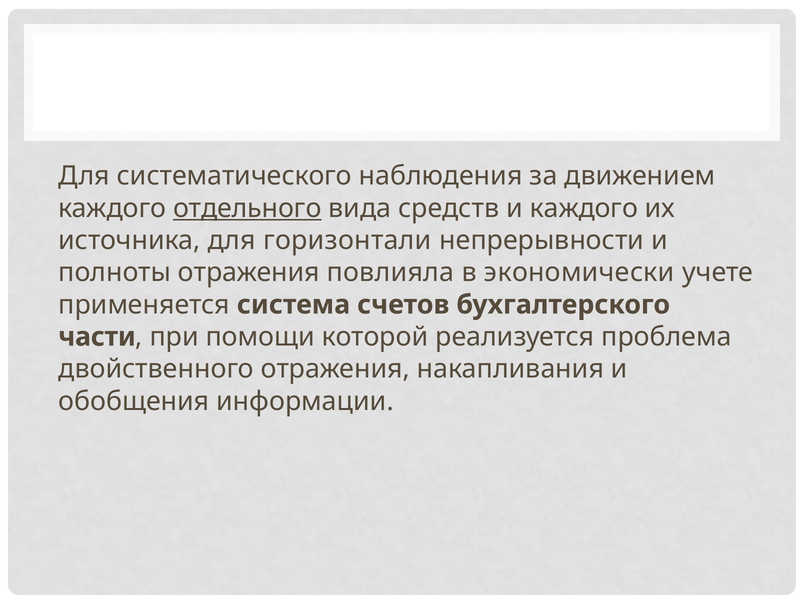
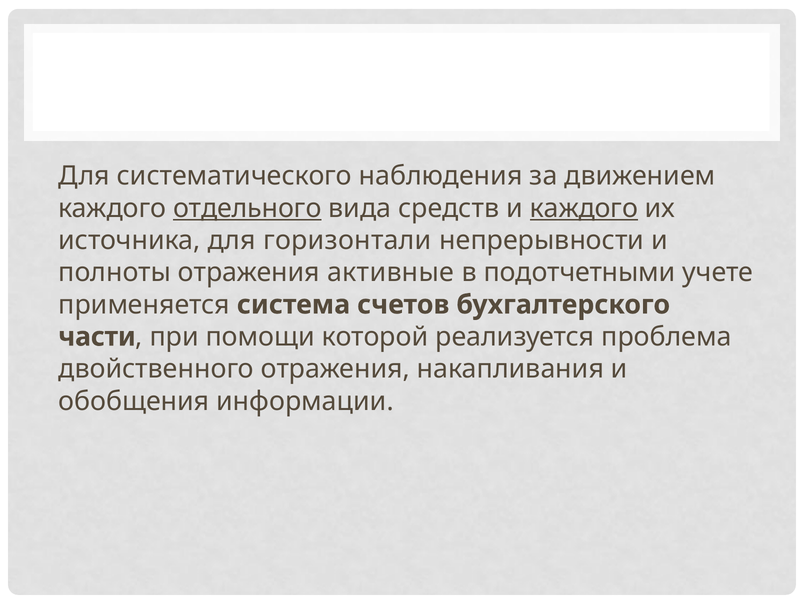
каждого underline: none -> present (584, 208)
повлияла: повлияла -> активные (391, 273)
экономически: экономически -> подотчетными (580, 273)
